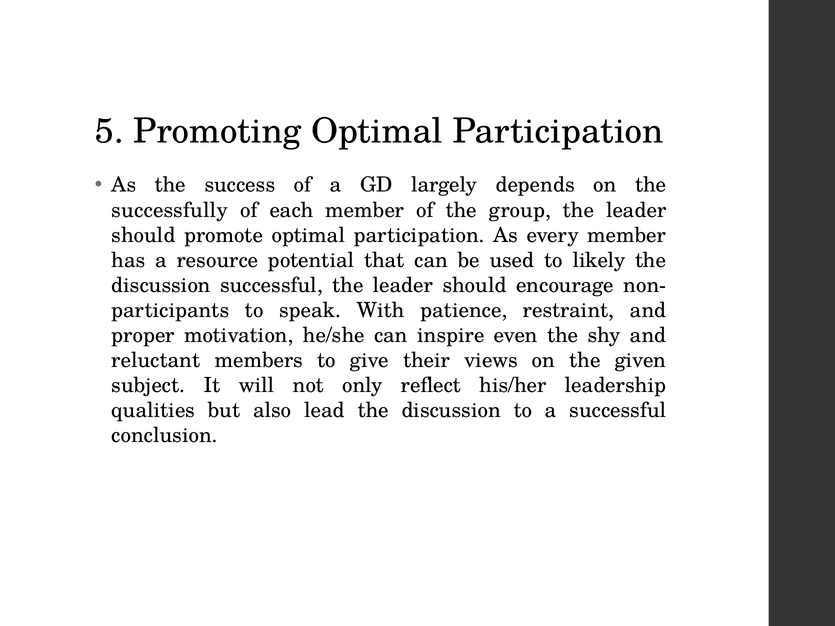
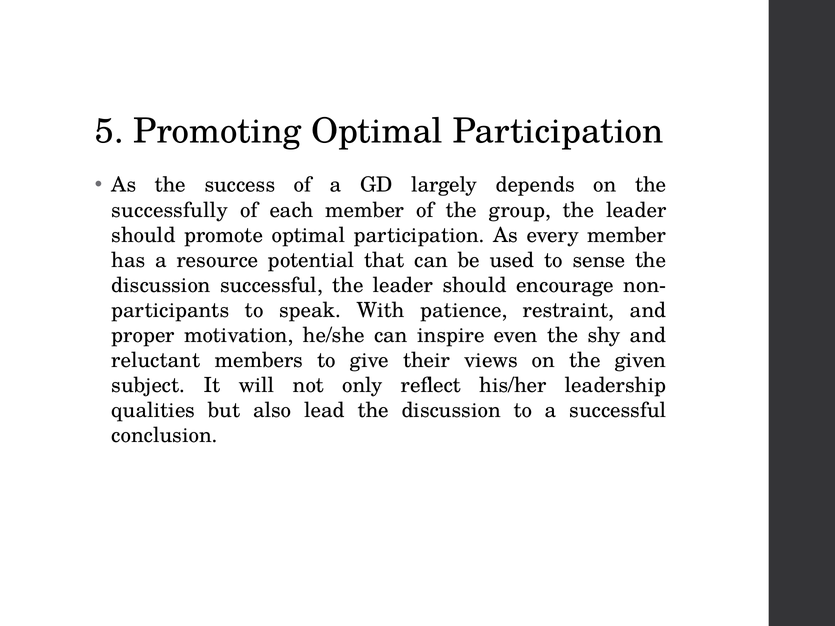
likely: likely -> sense (599, 260)
